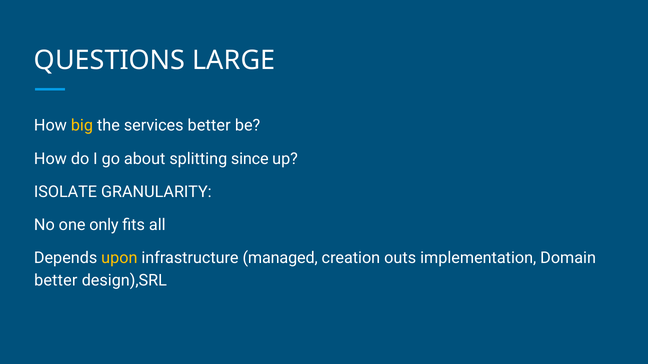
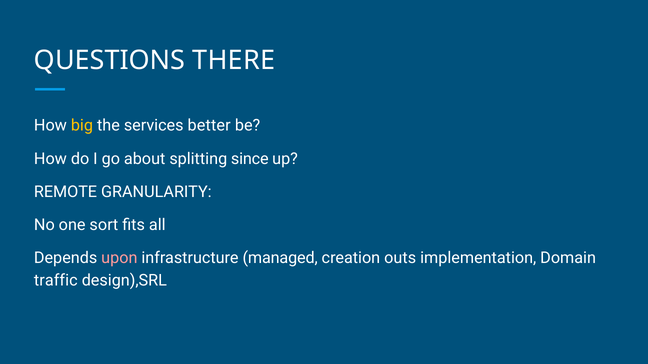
LARGE: LARGE -> THERE (234, 60)
ISOLATE: ISOLATE -> REMOTE (66, 192)
only: only -> sort (104, 225)
upon colour: yellow -> pink (119, 258)
better: better -> traffic (56, 281)
